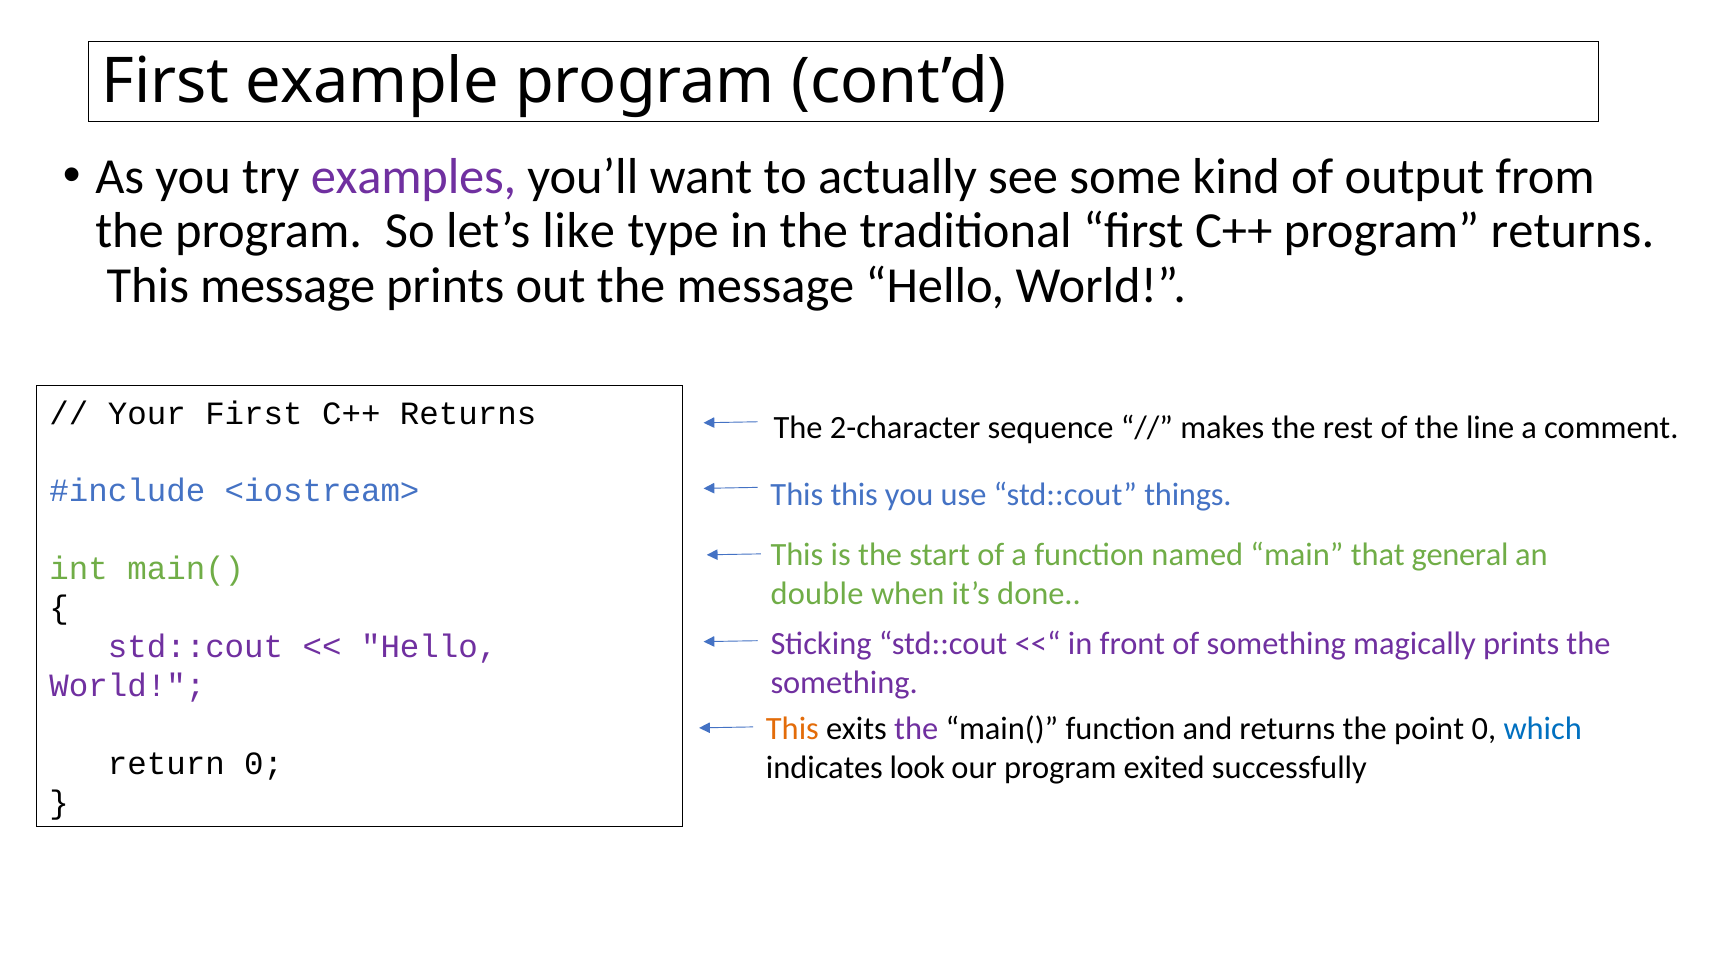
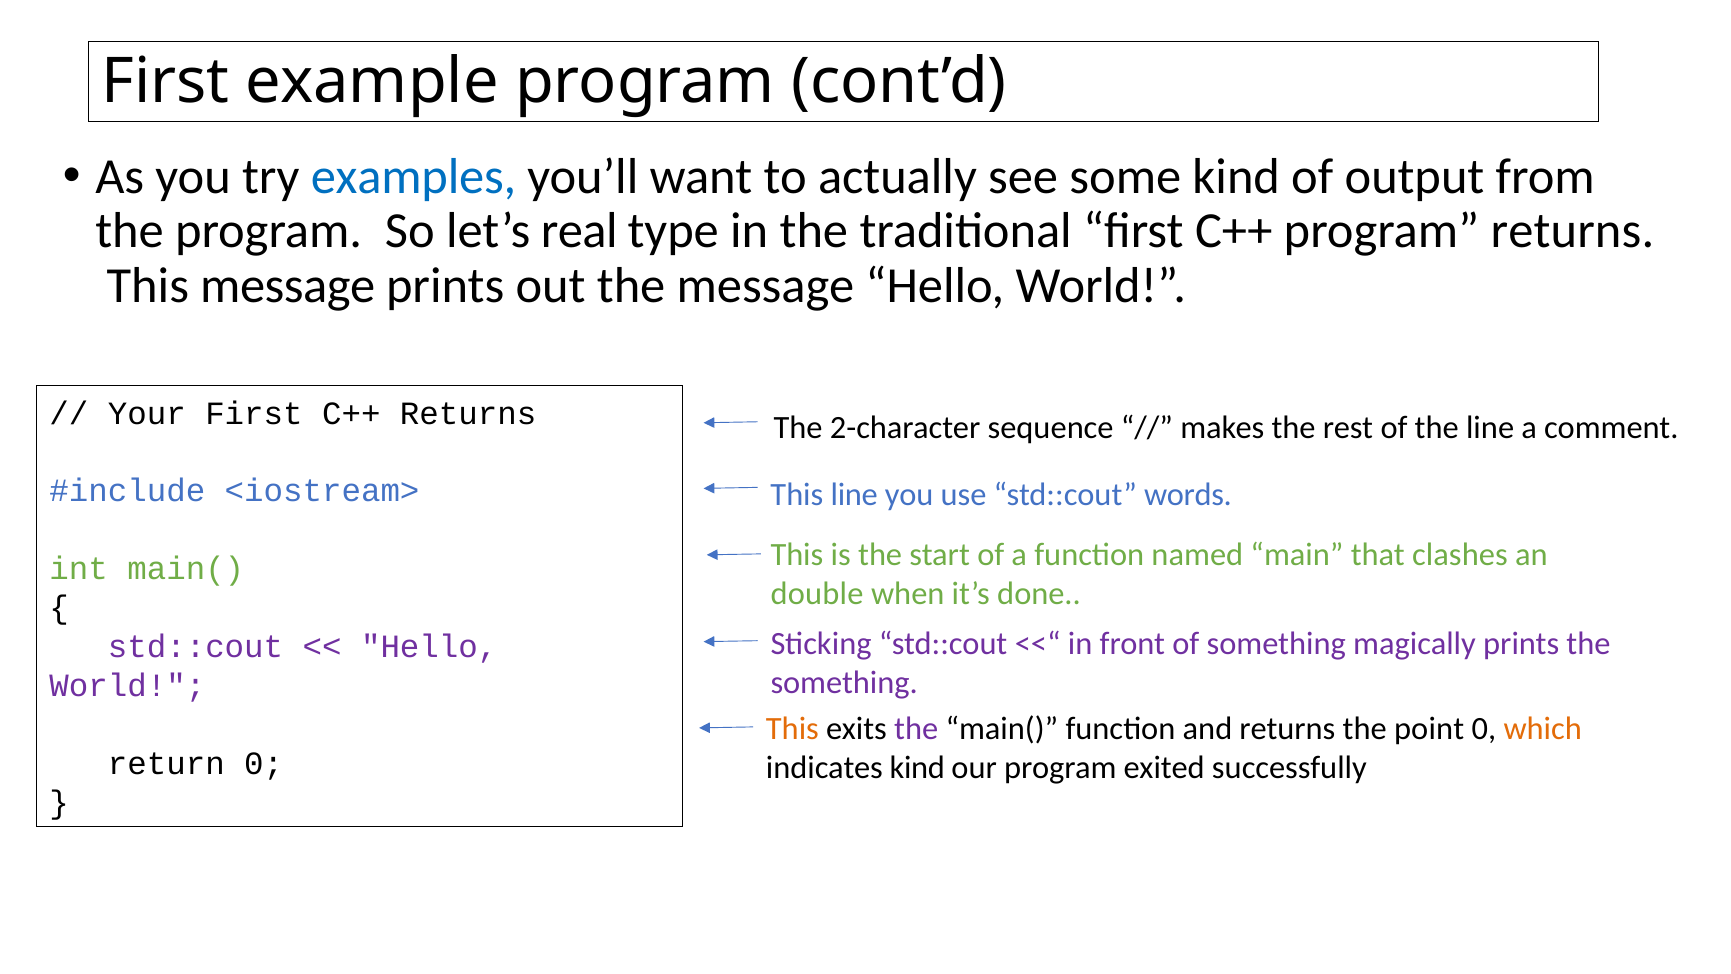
examples colour: purple -> blue (413, 176)
like: like -> real (579, 231)
This this: this -> line (854, 495)
things: things -> words (1188, 495)
general: general -> clashes (1460, 555)
which colour: blue -> orange (1543, 729)
indicates look: look -> kind (917, 768)
